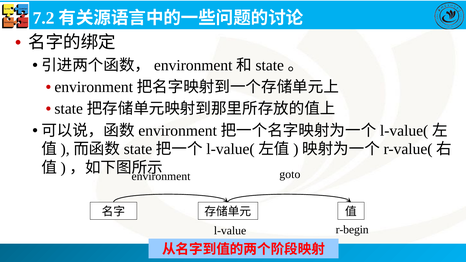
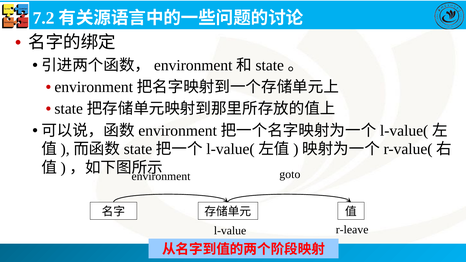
r-begin: r-begin -> r-leave (352, 230)
